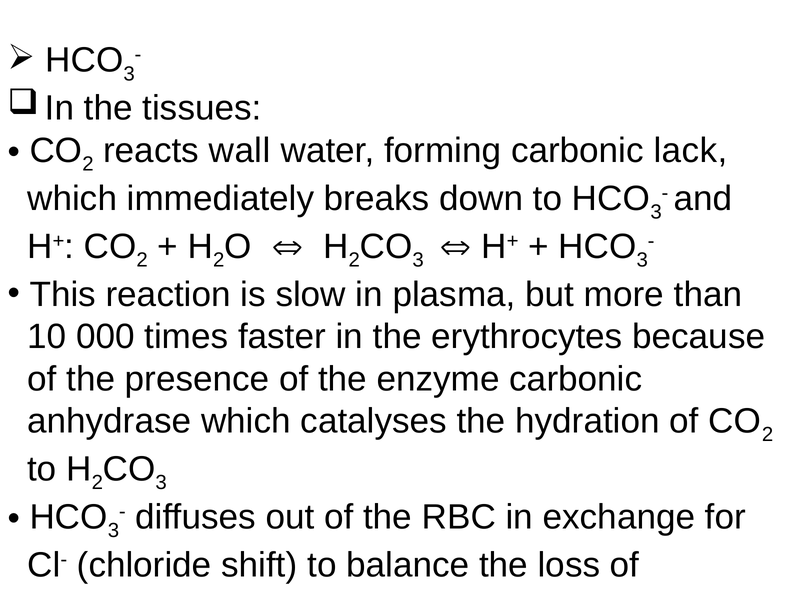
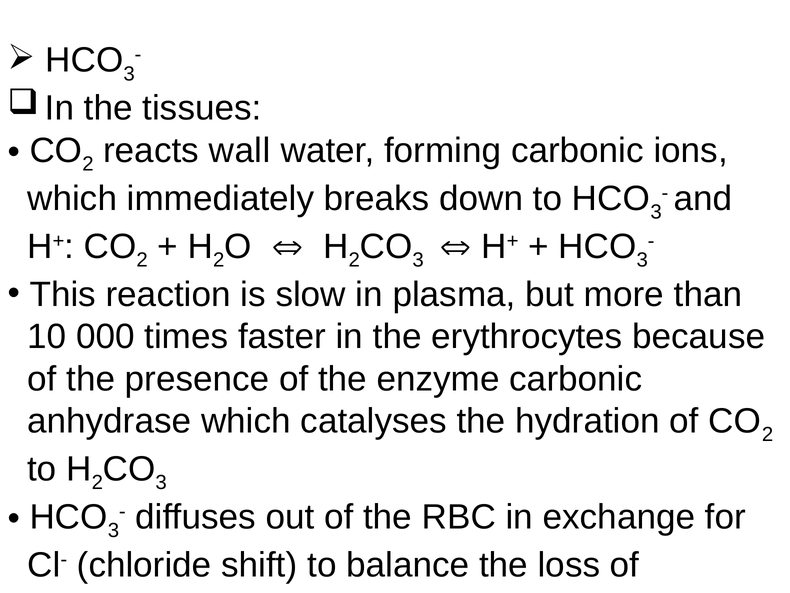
lack: lack -> ions (691, 150)
